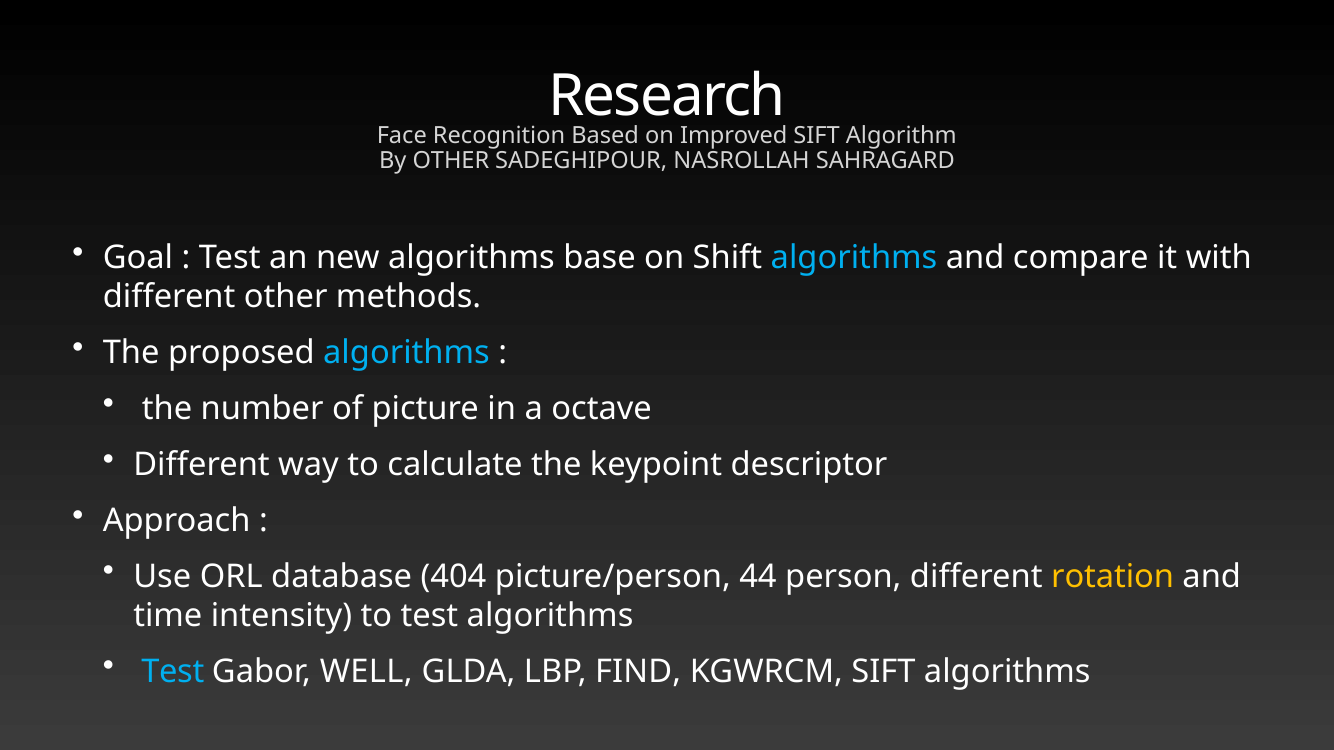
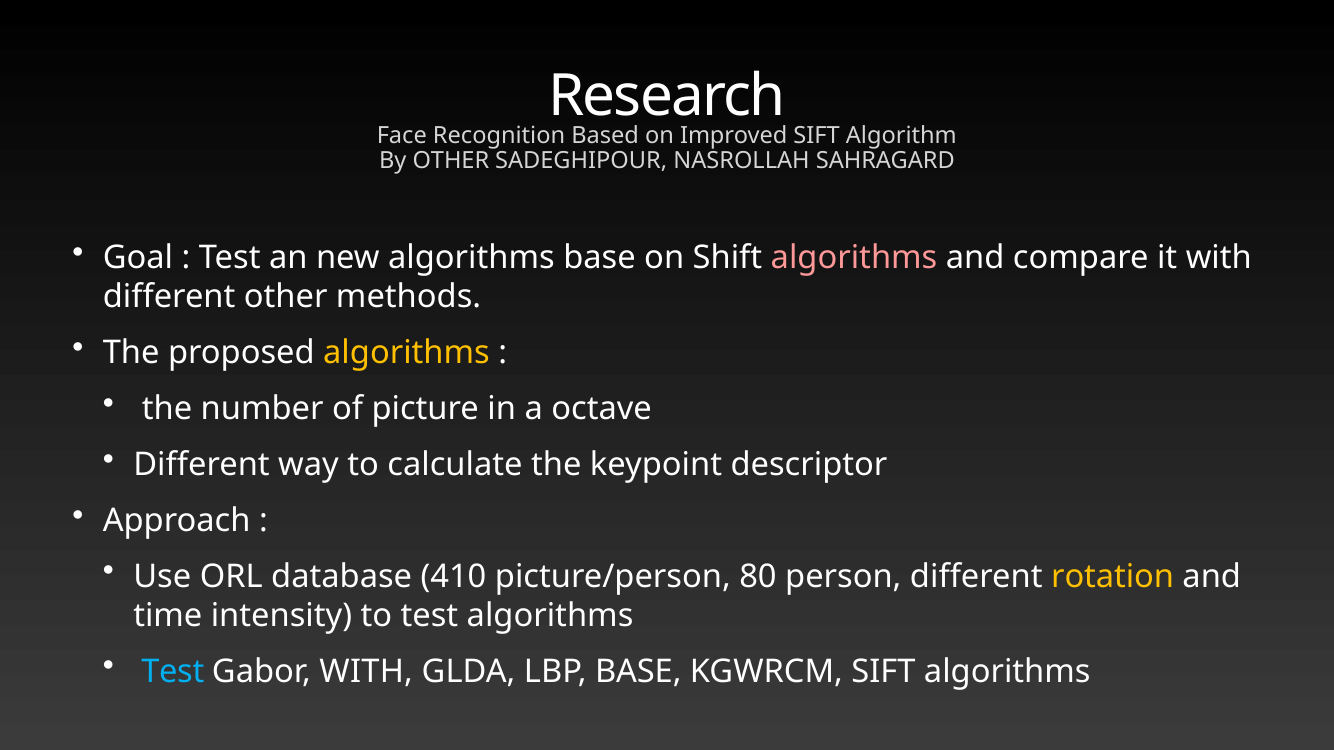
algorithms colour: light blue -> pink (854, 258)
algorithms colour: light blue -> yellow (407, 353)
404: 404 -> 410 (454, 577)
44: 44 -> 80 (758, 577)
Gabor WELL: WELL -> WITH (366, 672)
LBP FIND: FIND -> BASE (638, 672)
